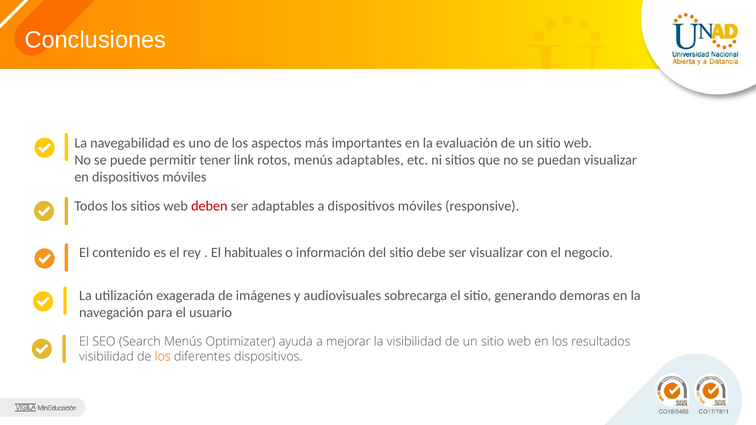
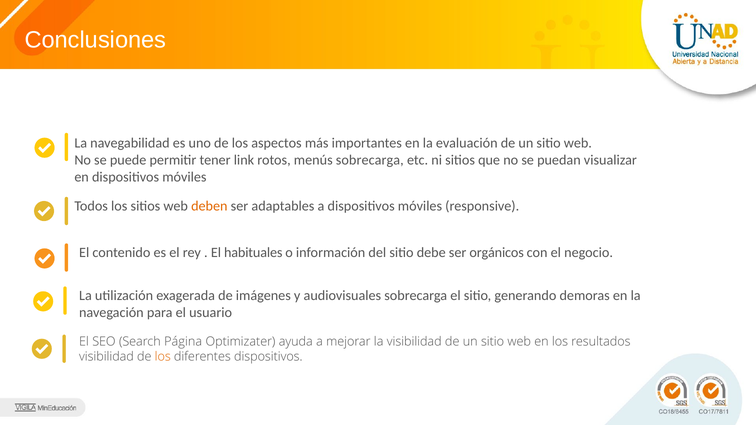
menús adaptables: adaptables -> sobrecarga (370, 160)
deben colour: red -> orange (209, 206)
ser visualizar: visualizar -> orgánicos (497, 253)
Search Menús: Menús -> Página (183, 342)
